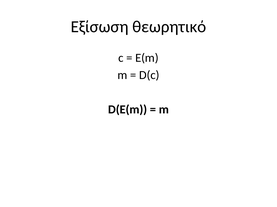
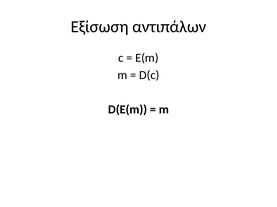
θεωρητικό: θεωρητικό -> αντιπάλων (169, 27)
